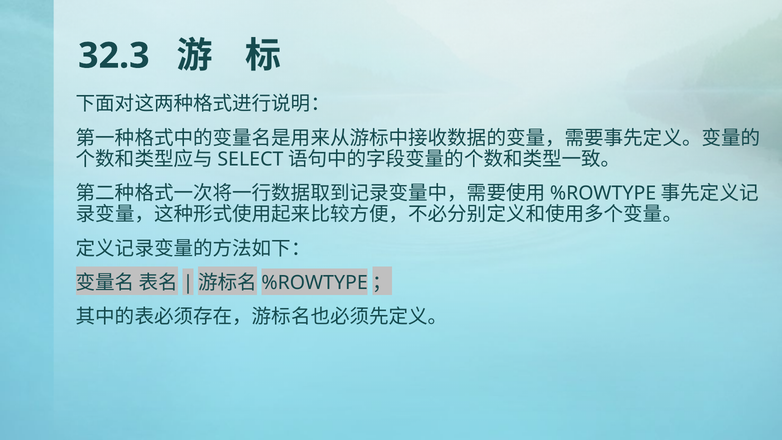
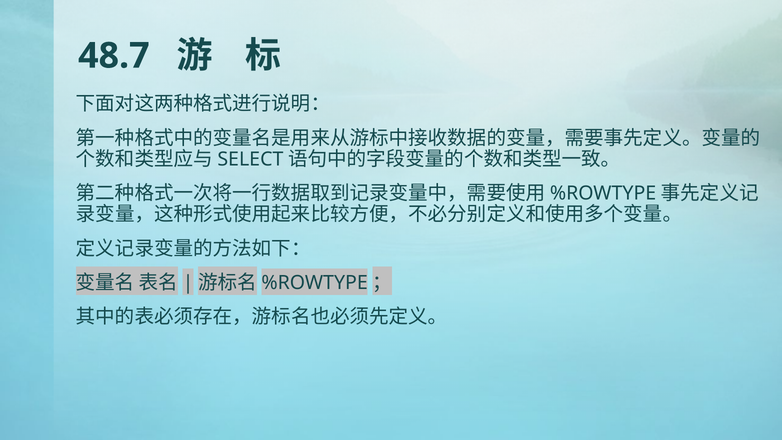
32.3: 32.3 -> 48.7 (114, 56)
